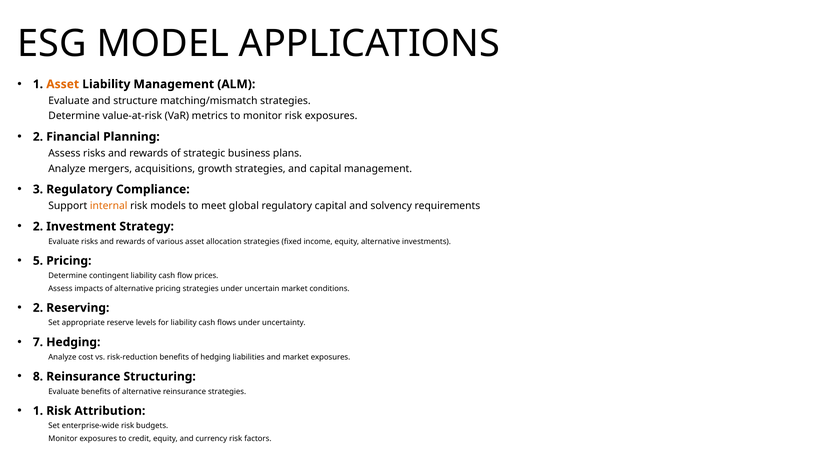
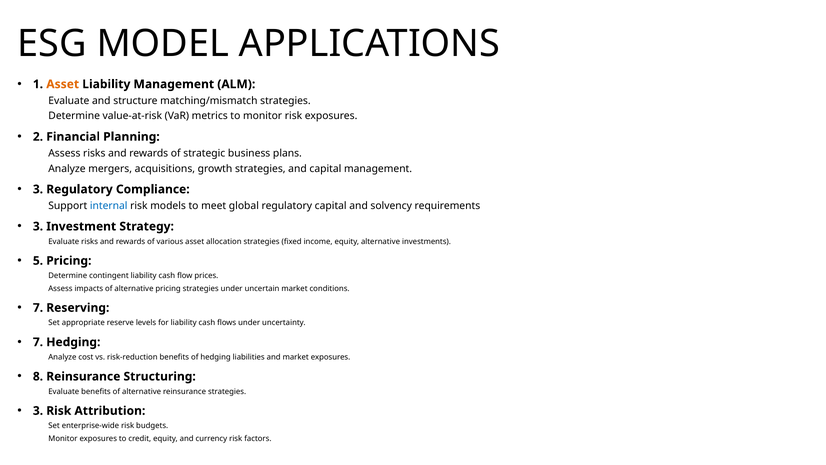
internal colour: orange -> blue (109, 206)
2: 2 -> 3 (38, 226)
2: 2 -> 7 (38, 308)
1: 1 -> 3 (38, 410)
